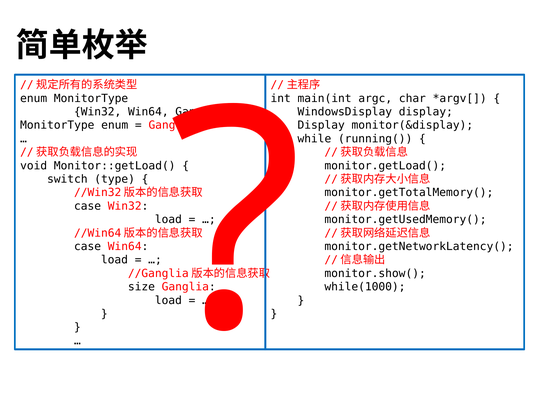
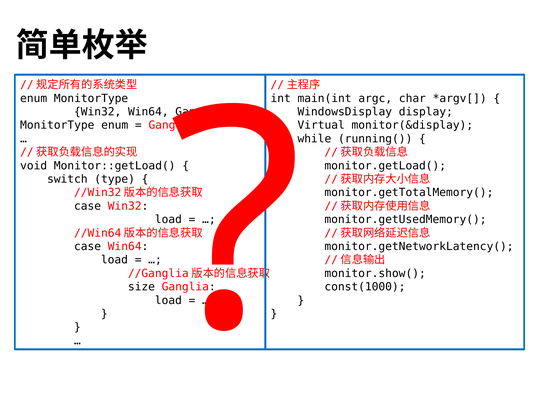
Display: Display -> Virtual (321, 125)
while(1000: while(1000 -> const(1000 (365, 287)
